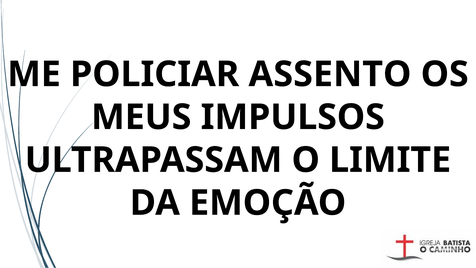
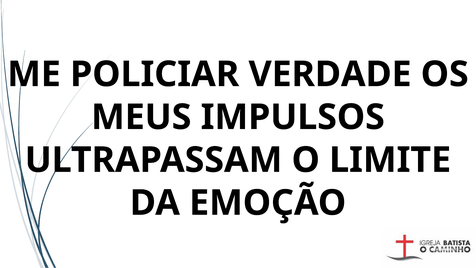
ASSENTO: ASSENTO -> VERDADE (330, 74)
